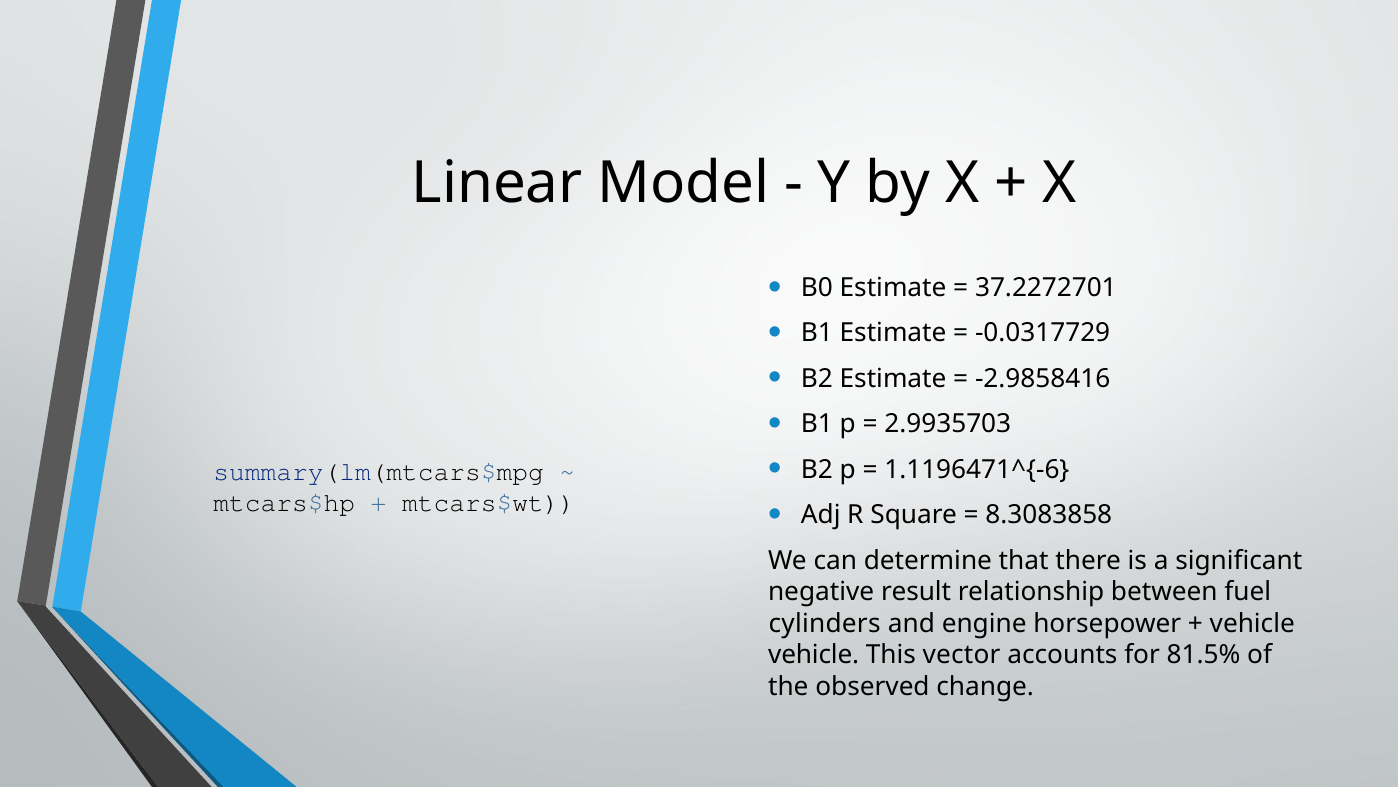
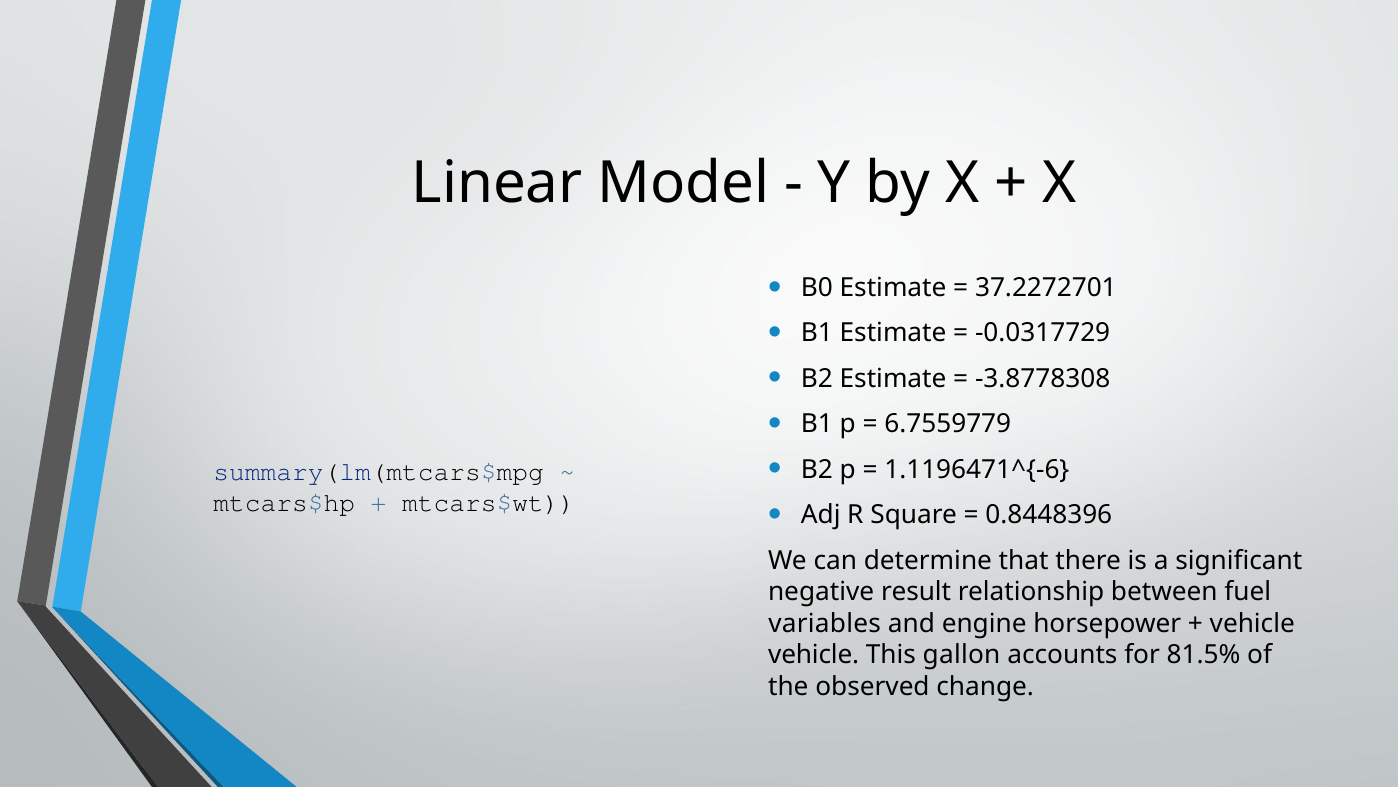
-2.9858416: -2.9858416 -> -3.8778308 (1043, 378)
2.9935703: 2.9935703 -> 6.7559779 (948, 424)
8.3083858: 8.3083858 -> 0.8448396 (1049, 515)
cylinders: cylinders -> variables (825, 623)
vector: vector -> gallon (962, 654)
